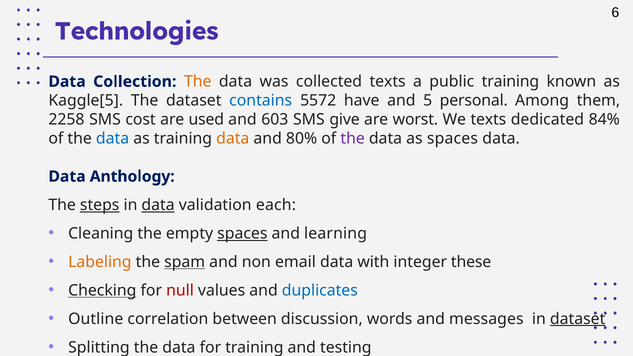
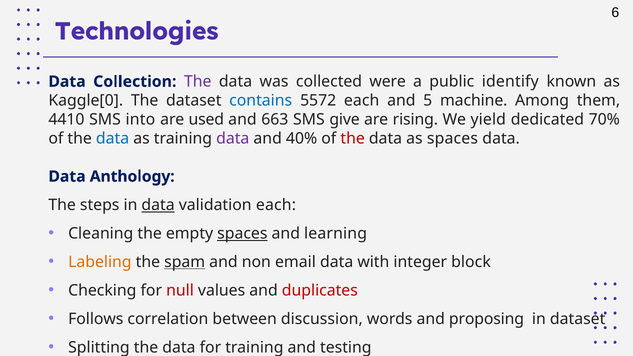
The colour: orange -> purple (198, 82)
collected texts: texts -> were (388, 82)
public training: training -> identify (510, 82)
Kaggle[5: Kaggle[5 -> Kaggle[0 (86, 101)
5572 have: have -> each (362, 101)
personal: personal -> machine (474, 101)
2258: 2258 -> 4410 (66, 120)
cost: cost -> into (140, 120)
603: 603 -> 663 (275, 120)
worst: worst -> rising (415, 120)
We texts: texts -> yield (488, 120)
84%: 84% -> 70% (604, 120)
data colour: orange -> purple (233, 139)
80%: 80% -> 40% (302, 139)
the colour: purple -> red (353, 139)
steps underline: present -> none (100, 205)
these: these -> block (471, 262)
Checking underline: present -> none (102, 290)
duplicates colour: blue -> red (320, 290)
Outline: Outline -> Follows (96, 319)
messages: messages -> proposing (486, 319)
dataset underline: present -> none (578, 319)
